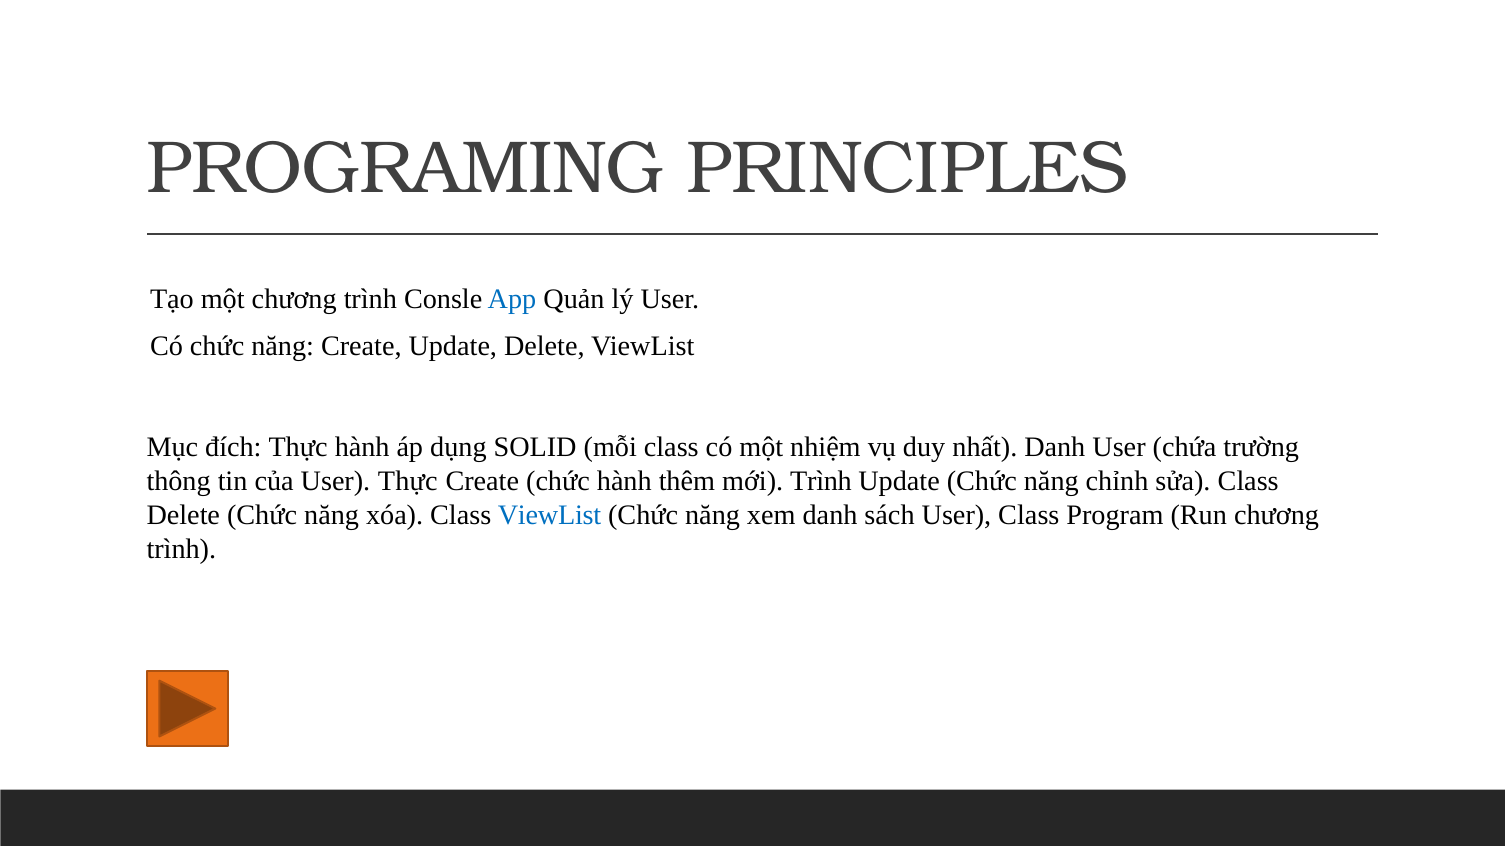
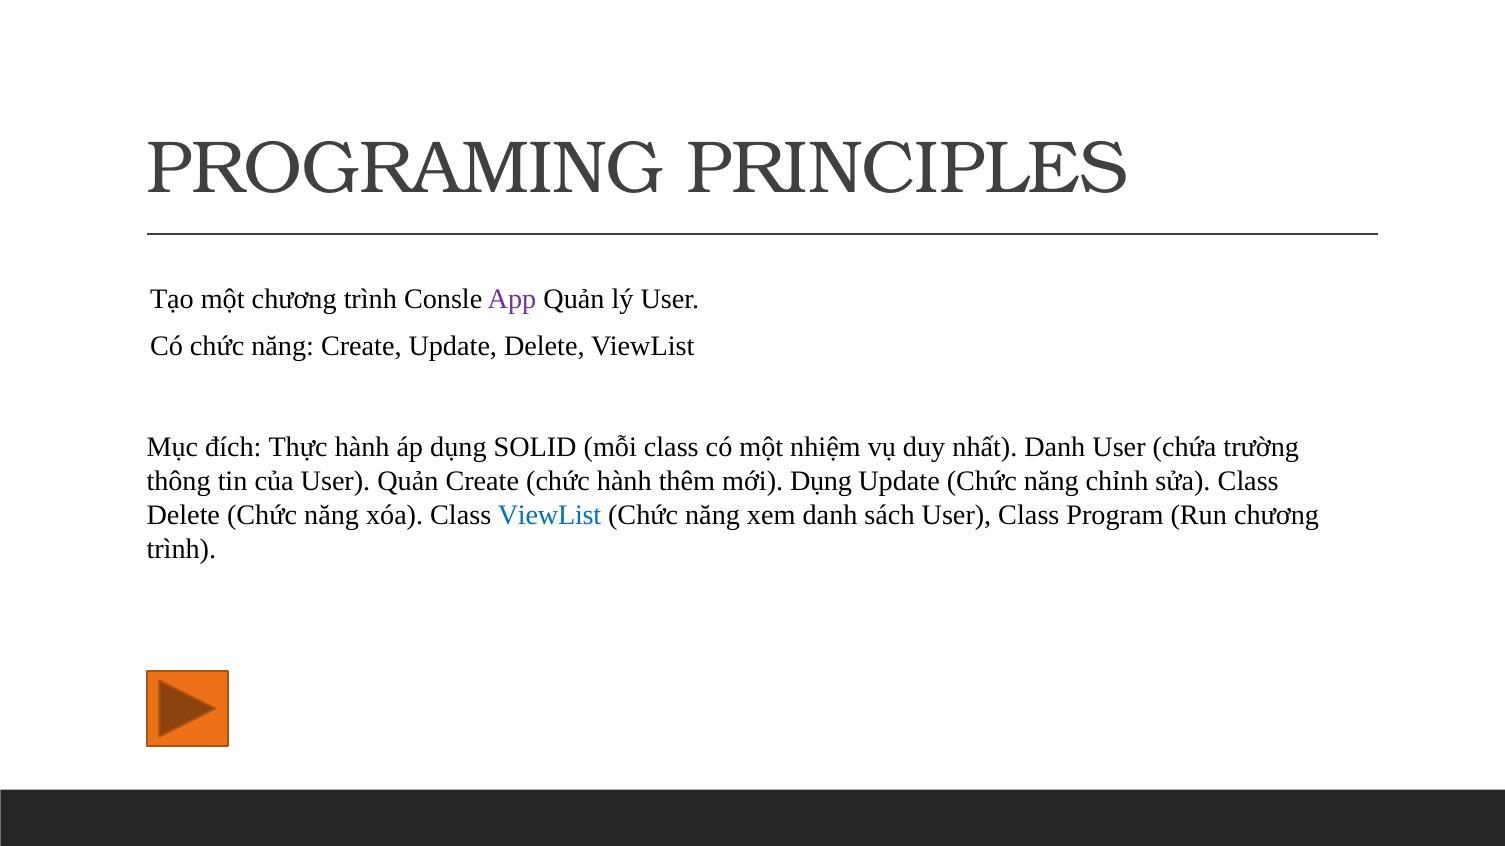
App colour: blue -> purple (512, 300)
User Thực: Thực -> Quản (408, 482)
mới Trình: Trình -> Dụng (821, 482)
